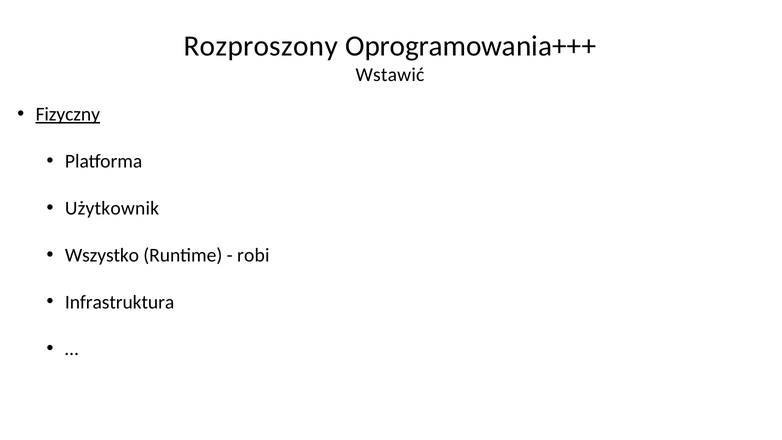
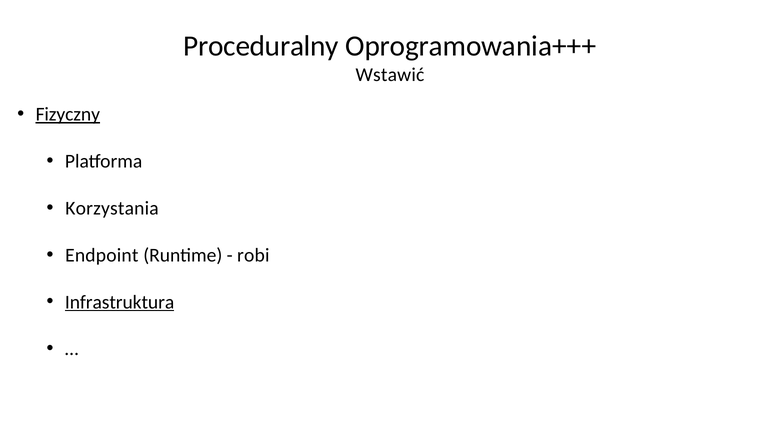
Rozproszony: Rozproszony -> Proceduralny (261, 46)
Użytkownik: Użytkownik -> Korzystania (112, 208)
Wszystko: Wszystko -> Endpoint (102, 255)
Infrastruktura underline: none -> present (120, 302)
